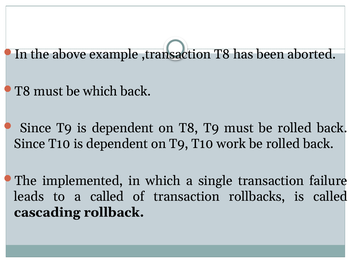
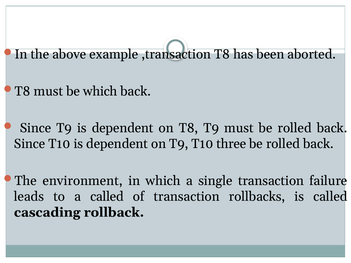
work: work -> three (231, 144)
implemented: implemented -> environment (83, 181)
